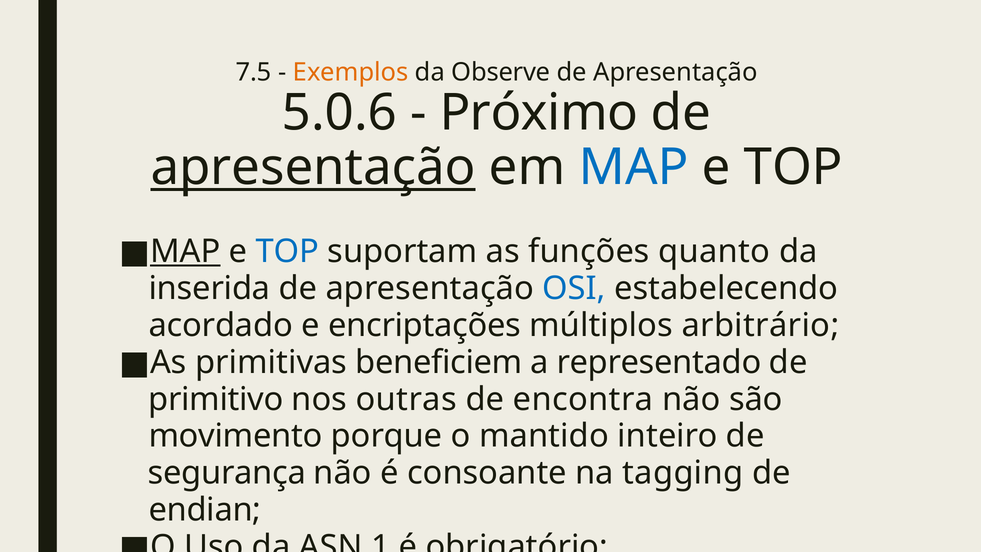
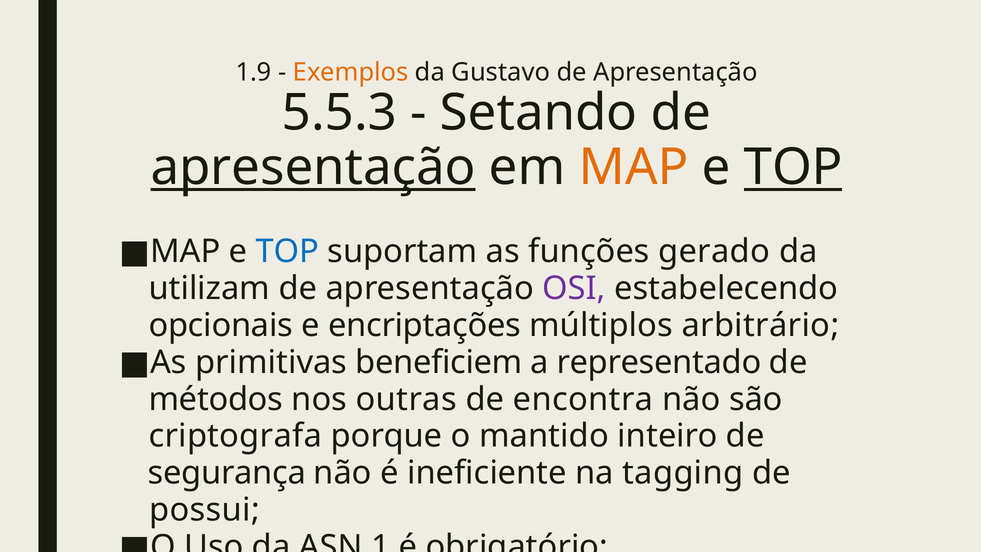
7.5: 7.5 -> 1.9 (254, 72)
Observe: Observe -> Gustavo (501, 72)
5.0.6: 5.0.6 -> 5.5.3 (339, 113)
Próximo: Próximo -> Setando (539, 113)
MAP colour: blue -> orange (634, 168)
TOP underline: none -> present (793, 168)
MAP underline: present -> none (185, 251)
quanto: quanto -> gerado (714, 251)
inserida: inserida -> utilizam (209, 288)
OSI colour: blue -> purple (574, 288)
acordado: acordado -> opcionais (221, 325)
primitivo: primitivo -> métodos (216, 399)
movimento: movimento -> criptografa (235, 436)
consoante: consoante -> ineficiente (487, 473)
endian: endian -> possui (205, 510)
